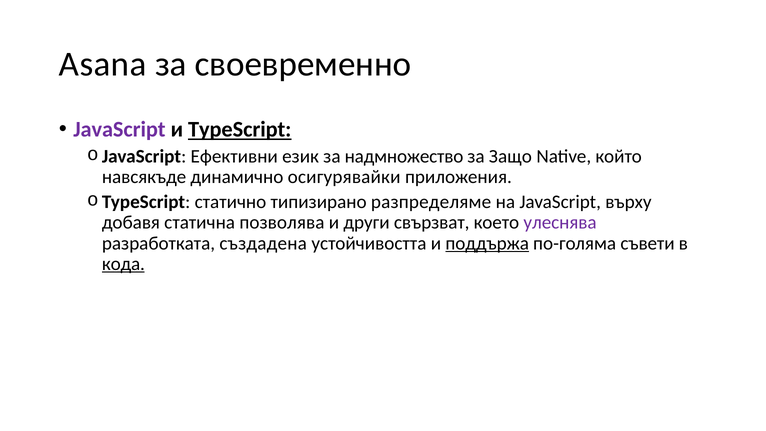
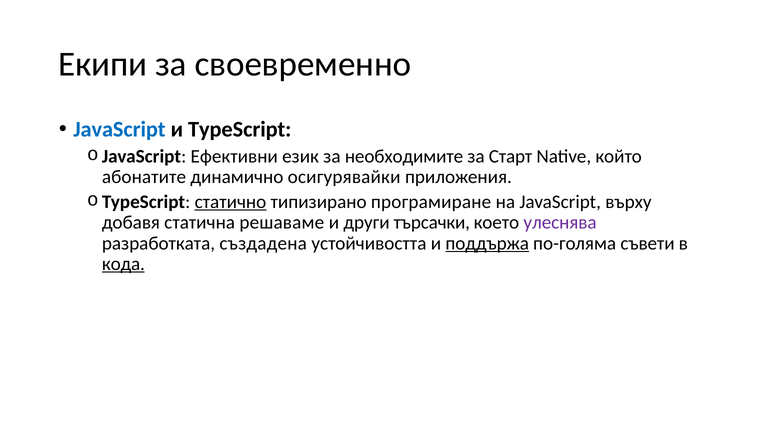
Asana: Asana -> Екипи (103, 64)
JavaScript colour: purple -> blue (119, 129)
TypeScript underline: present -> none (240, 129)
надмножество: надмножество -> необходимите (404, 156)
Защо: Защо -> Старт (511, 156)
навсякъде: навсякъде -> абонатите (144, 177)
статично underline: none -> present (230, 202)
разпределяме: разпределяме -> програмиране (431, 202)
позволява: позволява -> решаваме (282, 222)
свързват: свързват -> търсачки (432, 222)
